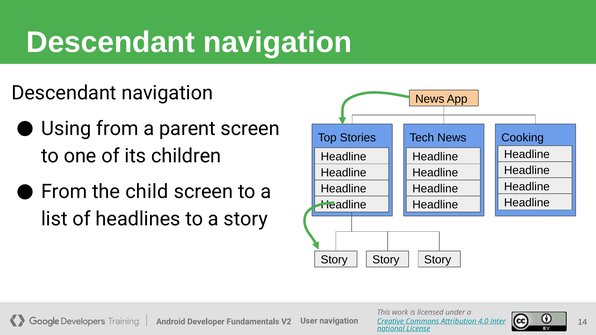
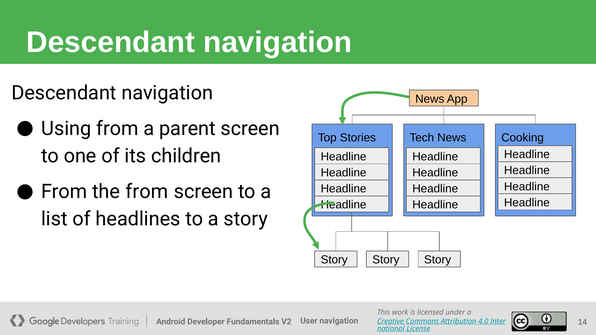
the child: child -> from (147, 192)
